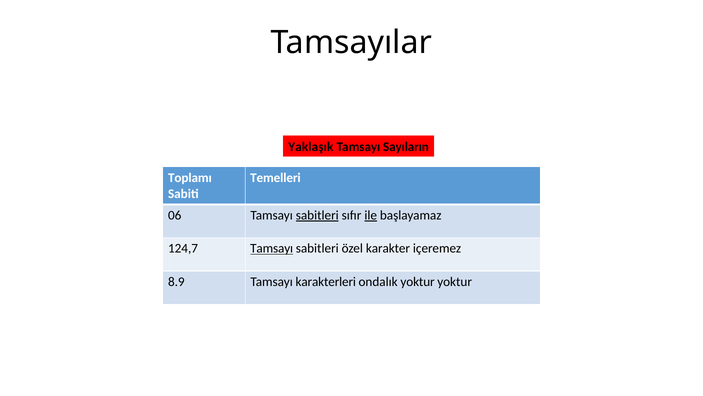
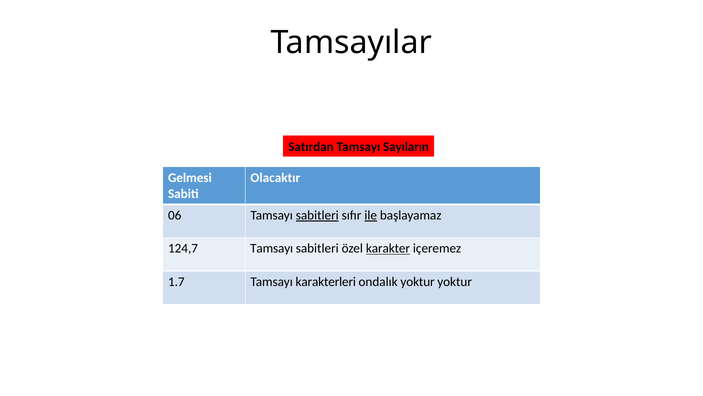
Yaklaşık: Yaklaşık -> Satırdan (311, 147)
Toplamı: Toplamı -> Gelmesi (190, 177)
Temelleri: Temelleri -> Olacaktır (275, 177)
Tamsayı underline: present -> none (272, 248)
karakter underline: none -> present (388, 248)
8.9: 8.9 -> 1.7 (176, 282)
